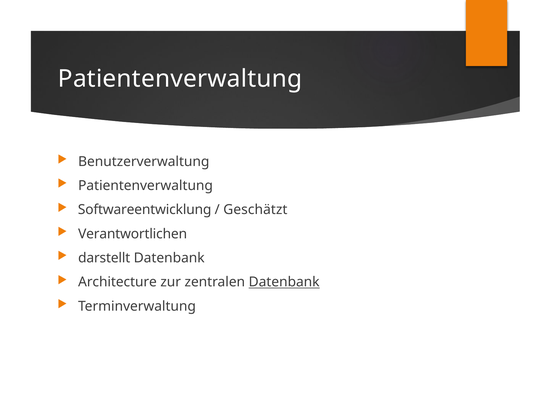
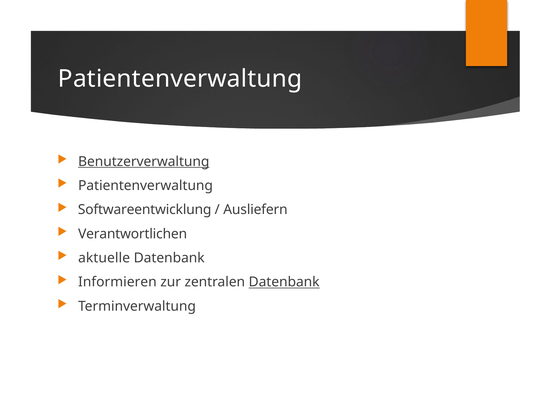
Benutzerverwaltung underline: none -> present (144, 162)
Geschätzt: Geschätzt -> Ausliefern (255, 210)
darstellt: darstellt -> aktuelle (104, 258)
Architecture: Architecture -> Informieren (117, 282)
